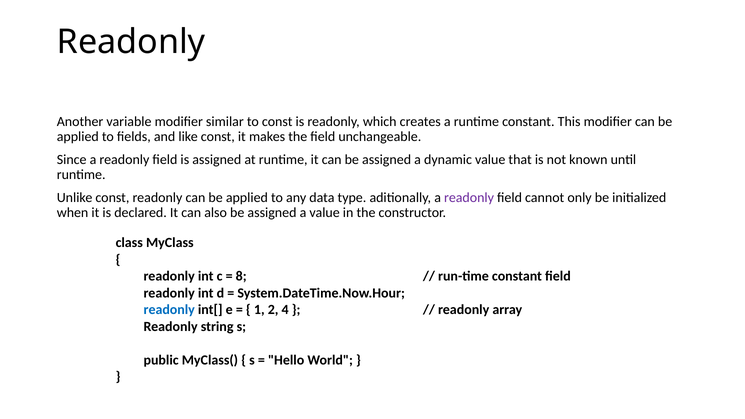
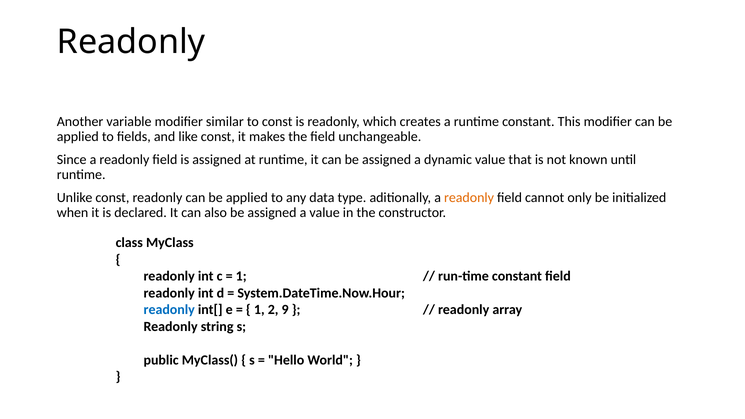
readonly colour: purple -> orange (469, 198)
8: 8 -> 1 (241, 276)
4: 4 -> 9 (285, 310)
